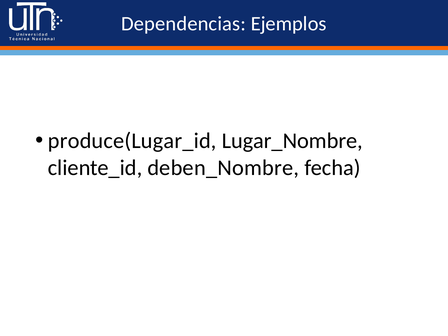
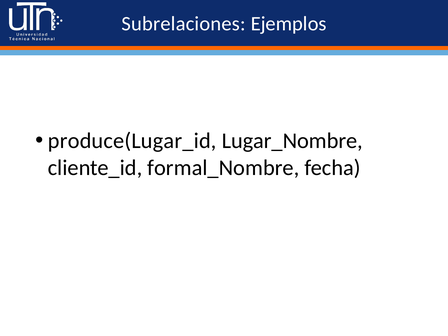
Dependencias: Dependencias -> Subrelaciones (184, 24)
deben_Nombre: deben_Nombre -> formal_Nombre (223, 168)
